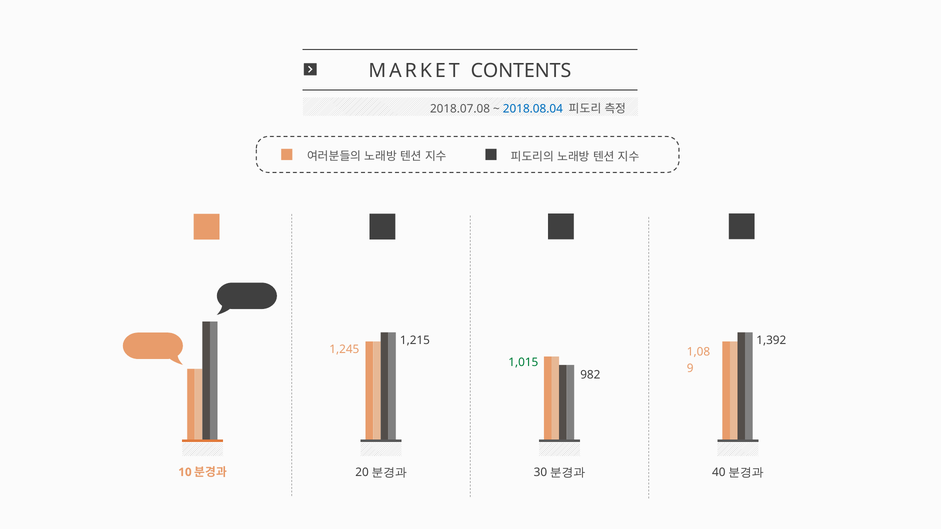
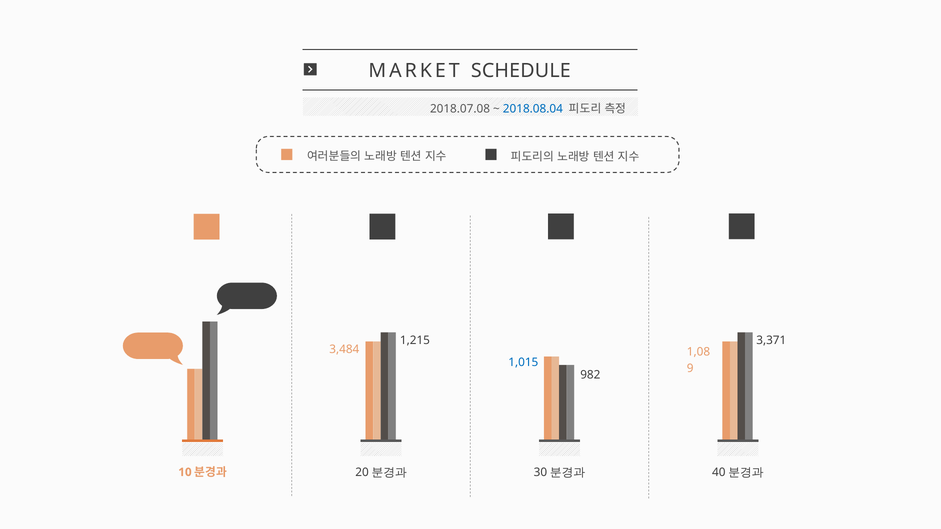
CONTENTS: CONTENTS -> SCHEDULE (521, 71)
1,392: 1,392 -> 3,371 (771, 341)
1,245: 1,245 -> 3,484 (344, 349)
1,015 colour: green -> blue (523, 363)
